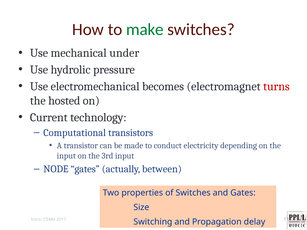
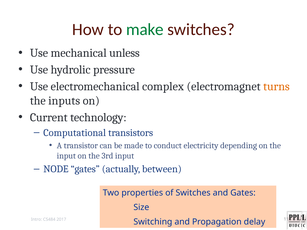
under: under -> unless (124, 53)
becomes: becomes -> complex (163, 86)
turns colour: red -> orange (276, 86)
hosted: hosted -> inputs (64, 101)
